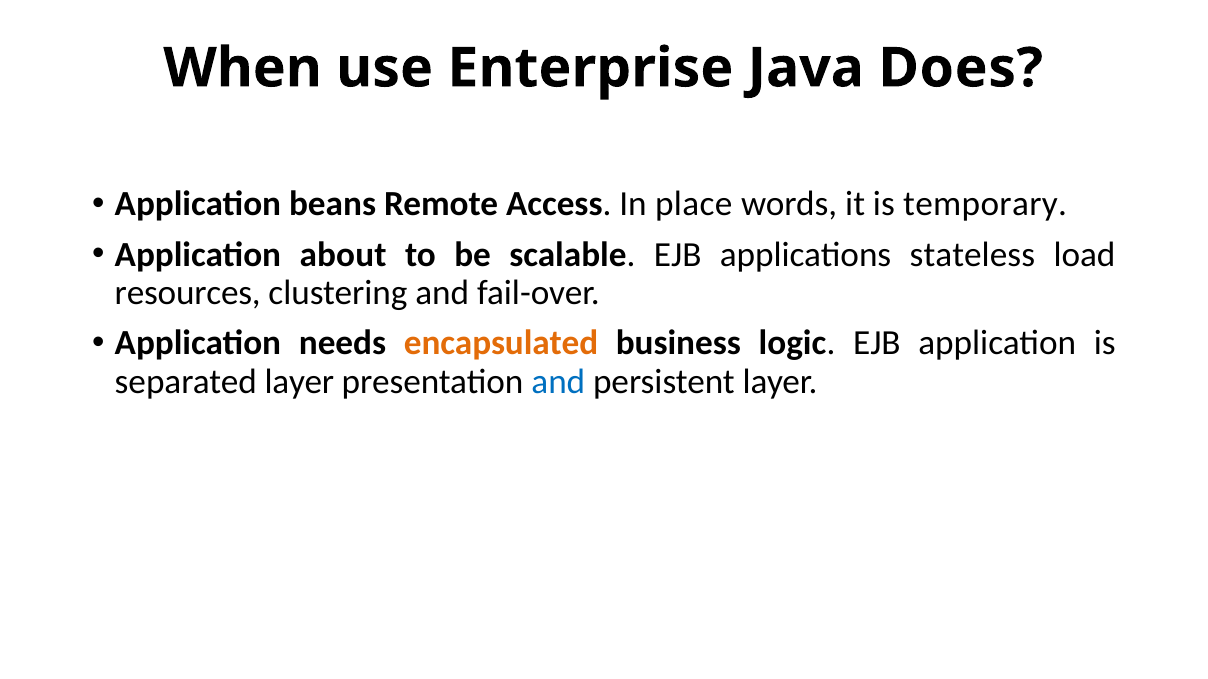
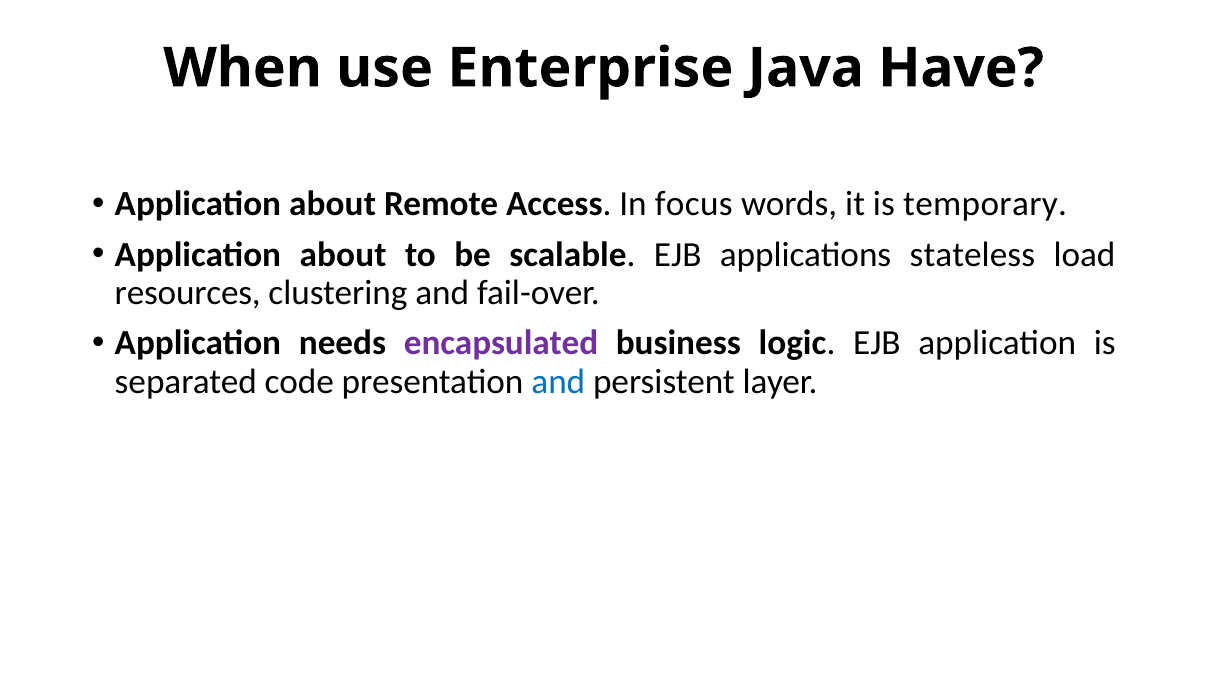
Does: Does -> Have (961, 68)
beans: beans -> about (332, 204)
place: place -> focus (694, 204)
encapsulated colour: orange -> purple (501, 344)
separated layer: layer -> code (299, 382)
